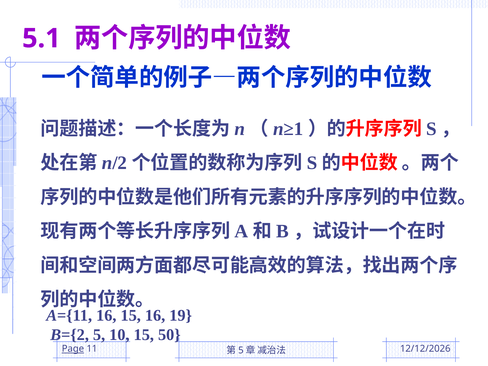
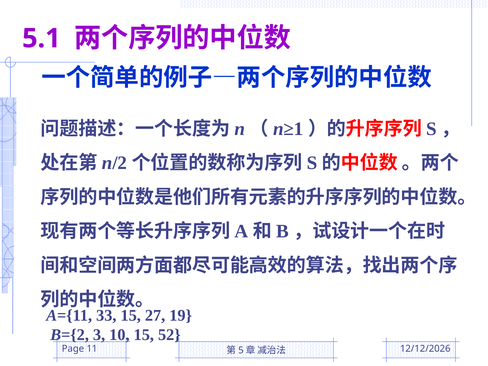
A={11 16: 16 -> 33 (106, 315)
15 16: 16 -> 27 (155, 315)
5: 5 -> 3 (99, 335)
50: 50 -> 52 (169, 335)
Page underline: present -> none (73, 349)
